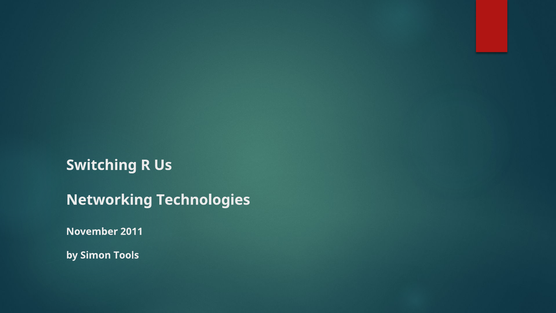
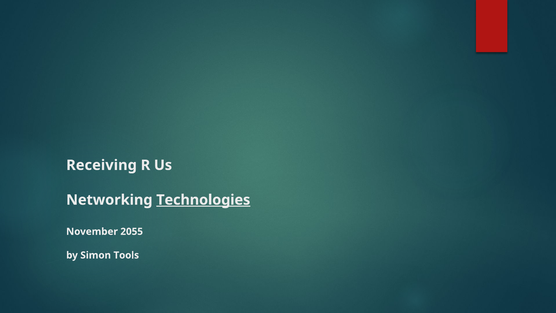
Switching: Switching -> Receiving (102, 165)
Technologies underline: none -> present (203, 200)
2011: 2011 -> 2055 (132, 231)
